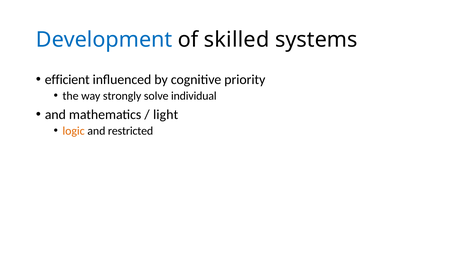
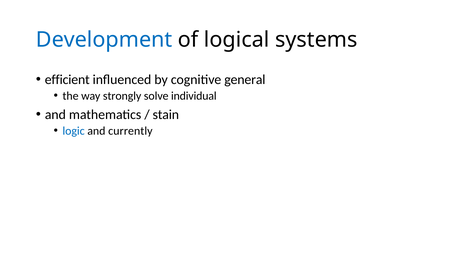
skilled: skilled -> logical (237, 40)
priority: priority -> general (245, 80)
light: light -> stain (166, 115)
logic colour: orange -> blue (74, 131)
restricted: restricted -> currently (130, 131)
